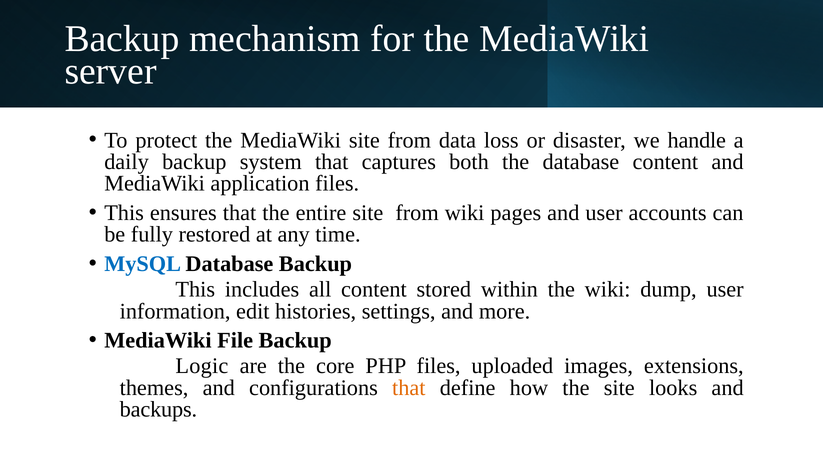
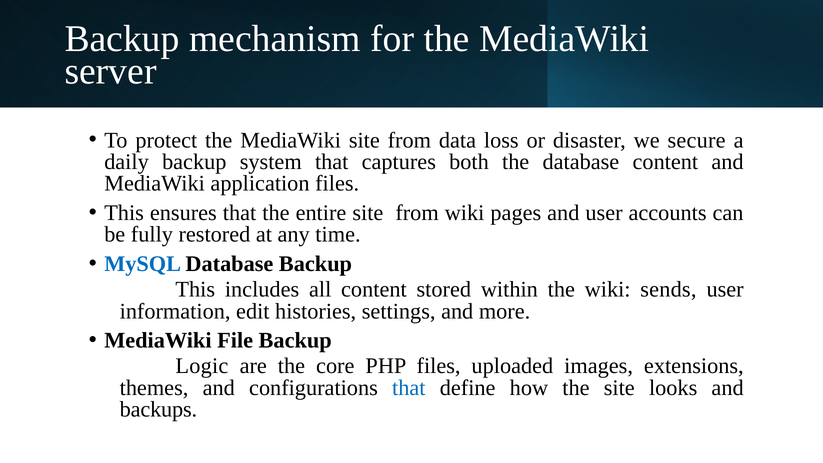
handle: handle -> secure (697, 140)
dump: dump -> sends (668, 289)
that colour: orange -> blue (409, 388)
